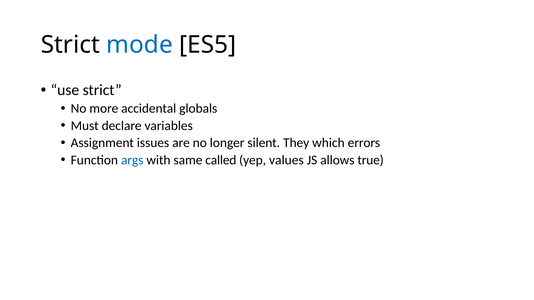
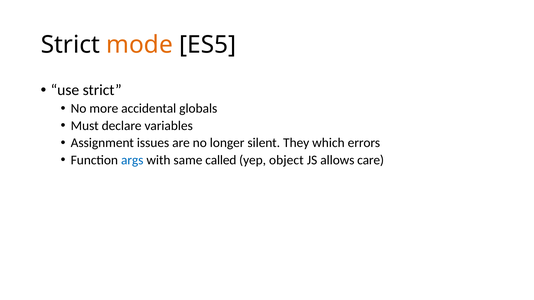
mode colour: blue -> orange (140, 45)
values: values -> object (286, 160)
true: true -> care (371, 160)
